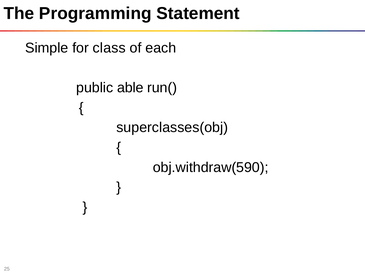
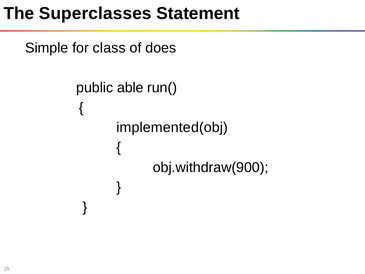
Programming: Programming -> Superclasses (95, 13)
each: each -> does (161, 48)
superclasses(obj: superclasses(obj -> implemented(obj (172, 127)
obj.withdraw(590: obj.withdraw(590 -> obj.withdraw(900 (211, 167)
